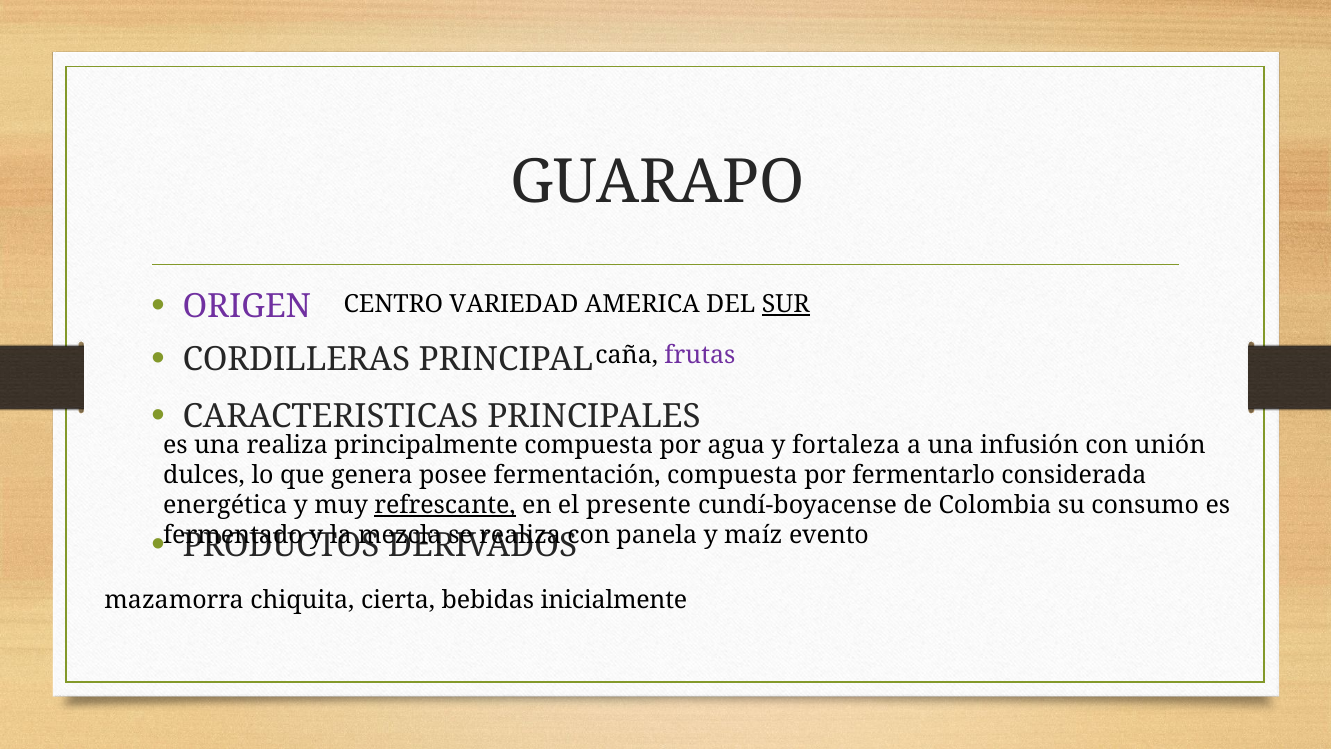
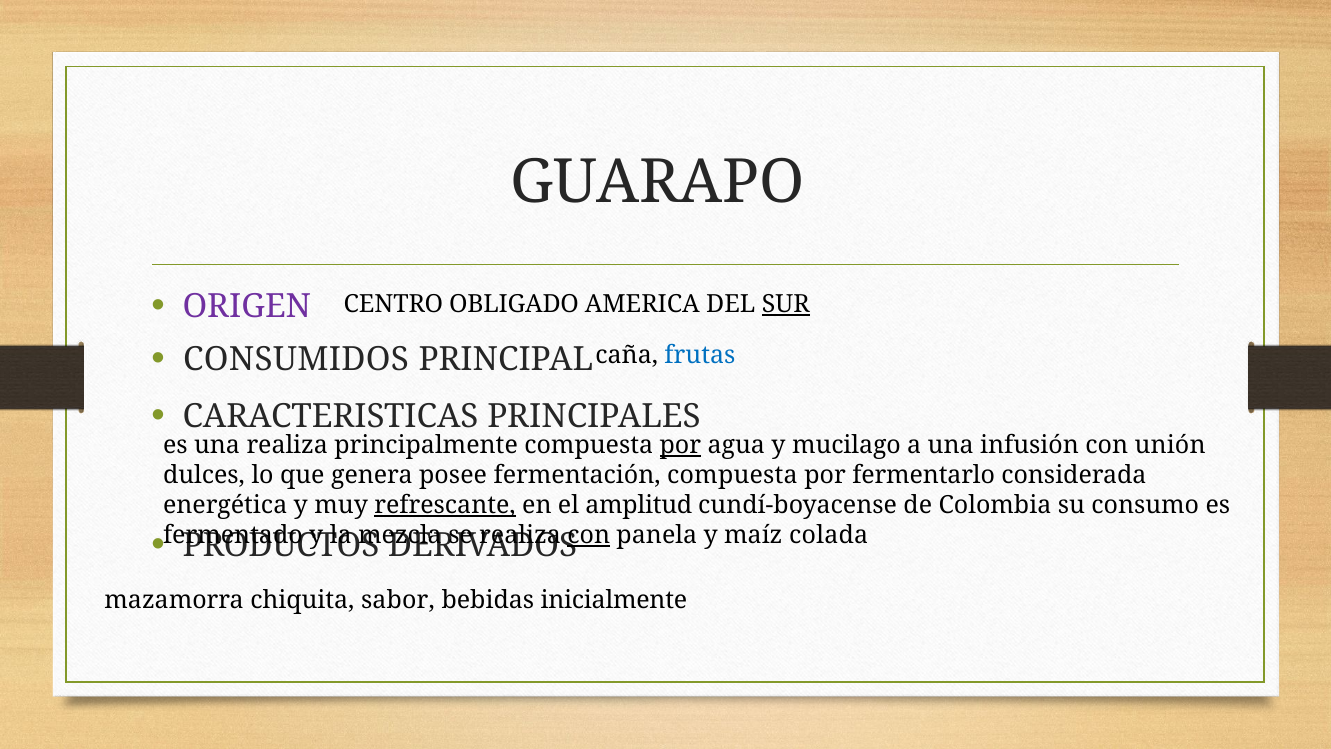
VARIEDAD: VARIEDAD -> OBLIGADO (514, 304)
CORDILLERAS: CORDILLERAS -> CONSUMIDOS (296, 359)
frutas colour: purple -> blue (700, 355)
por underline: none -> present (680, 445)
fortaleza: fortaleza -> mucilago (846, 445)
presente: presente -> amplitud (639, 505)
con underline: none -> present (589, 535)
evento: evento -> colada (829, 535)
cierta: cierta -> sabor (398, 600)
